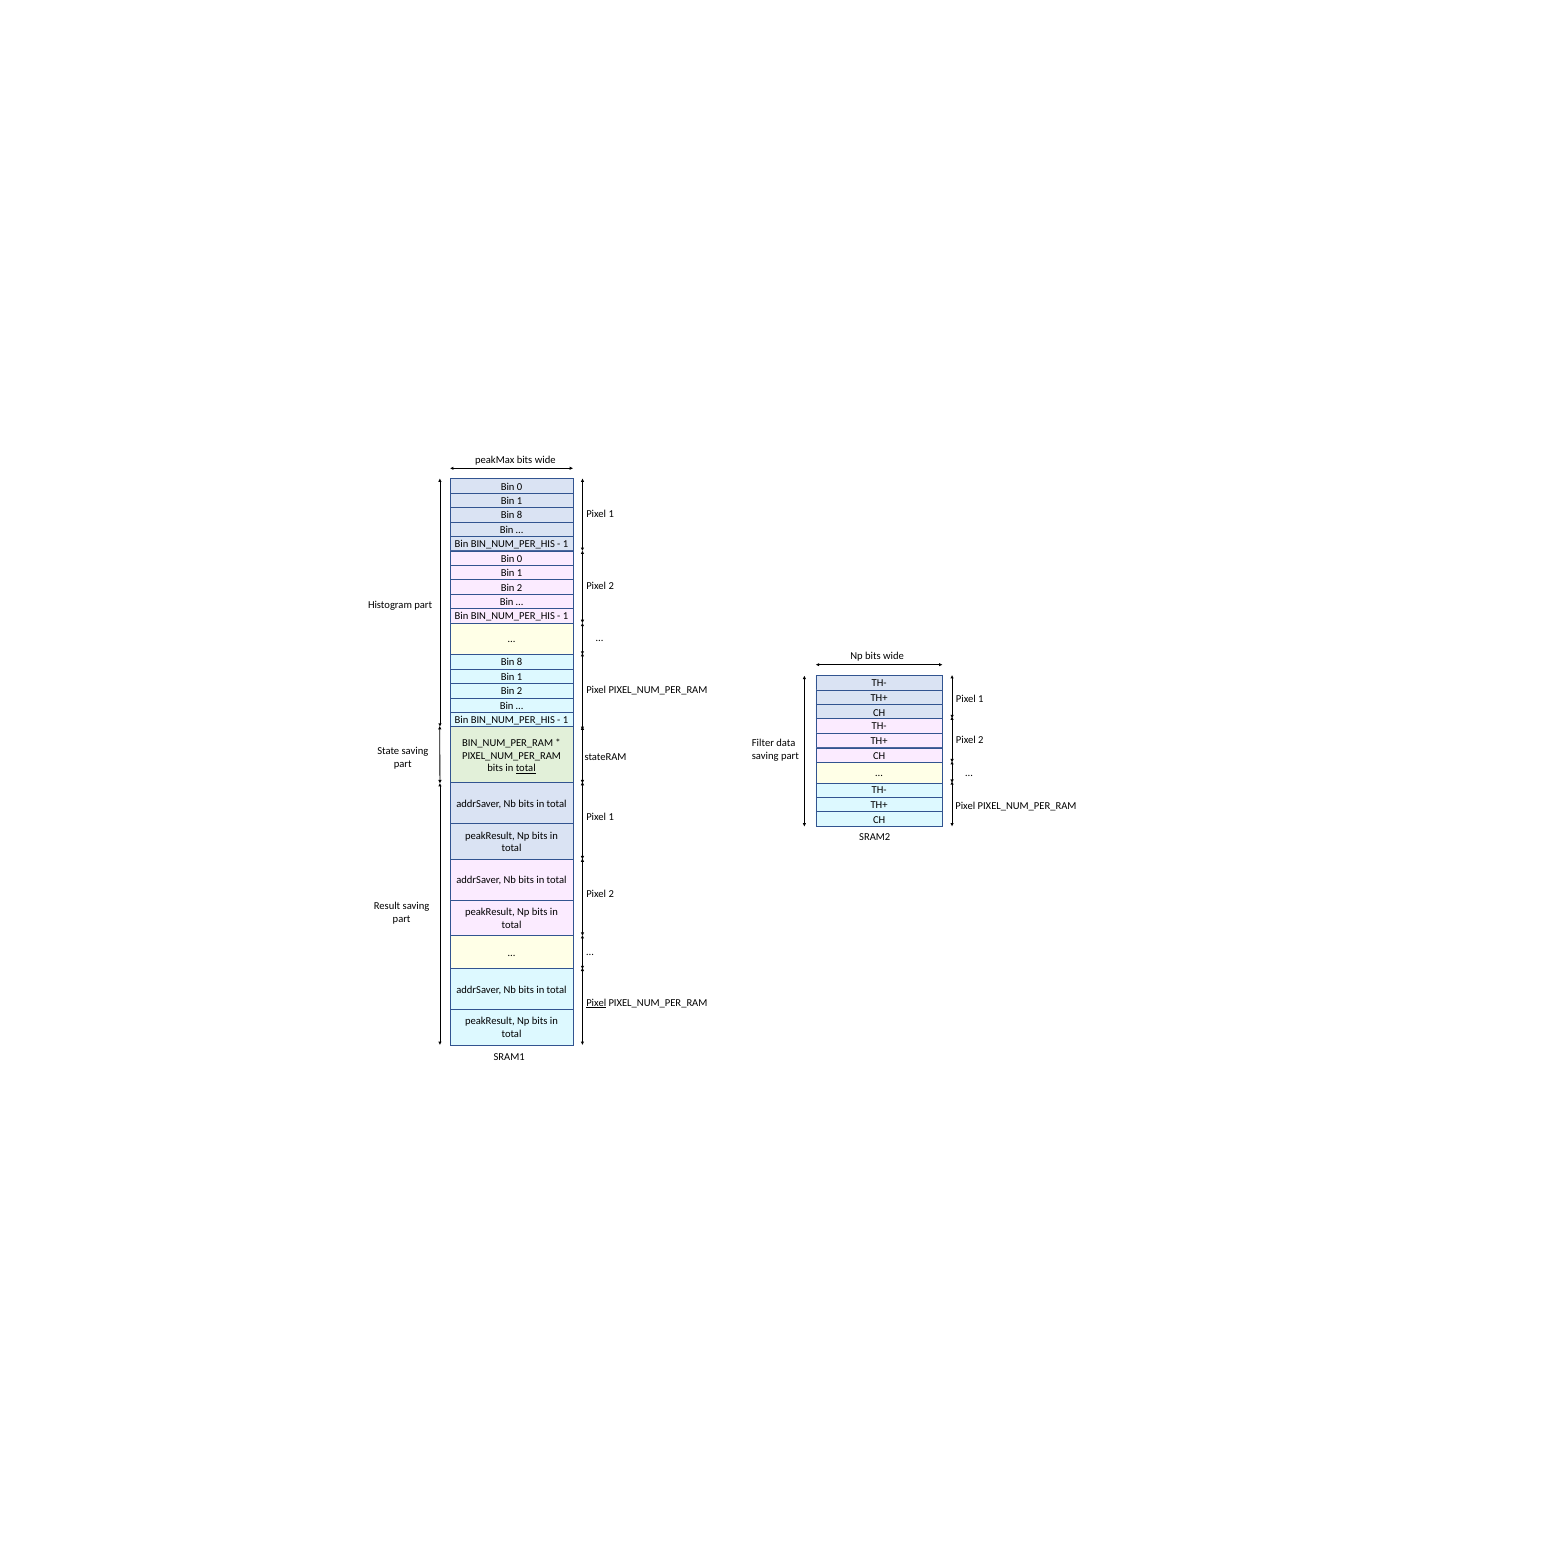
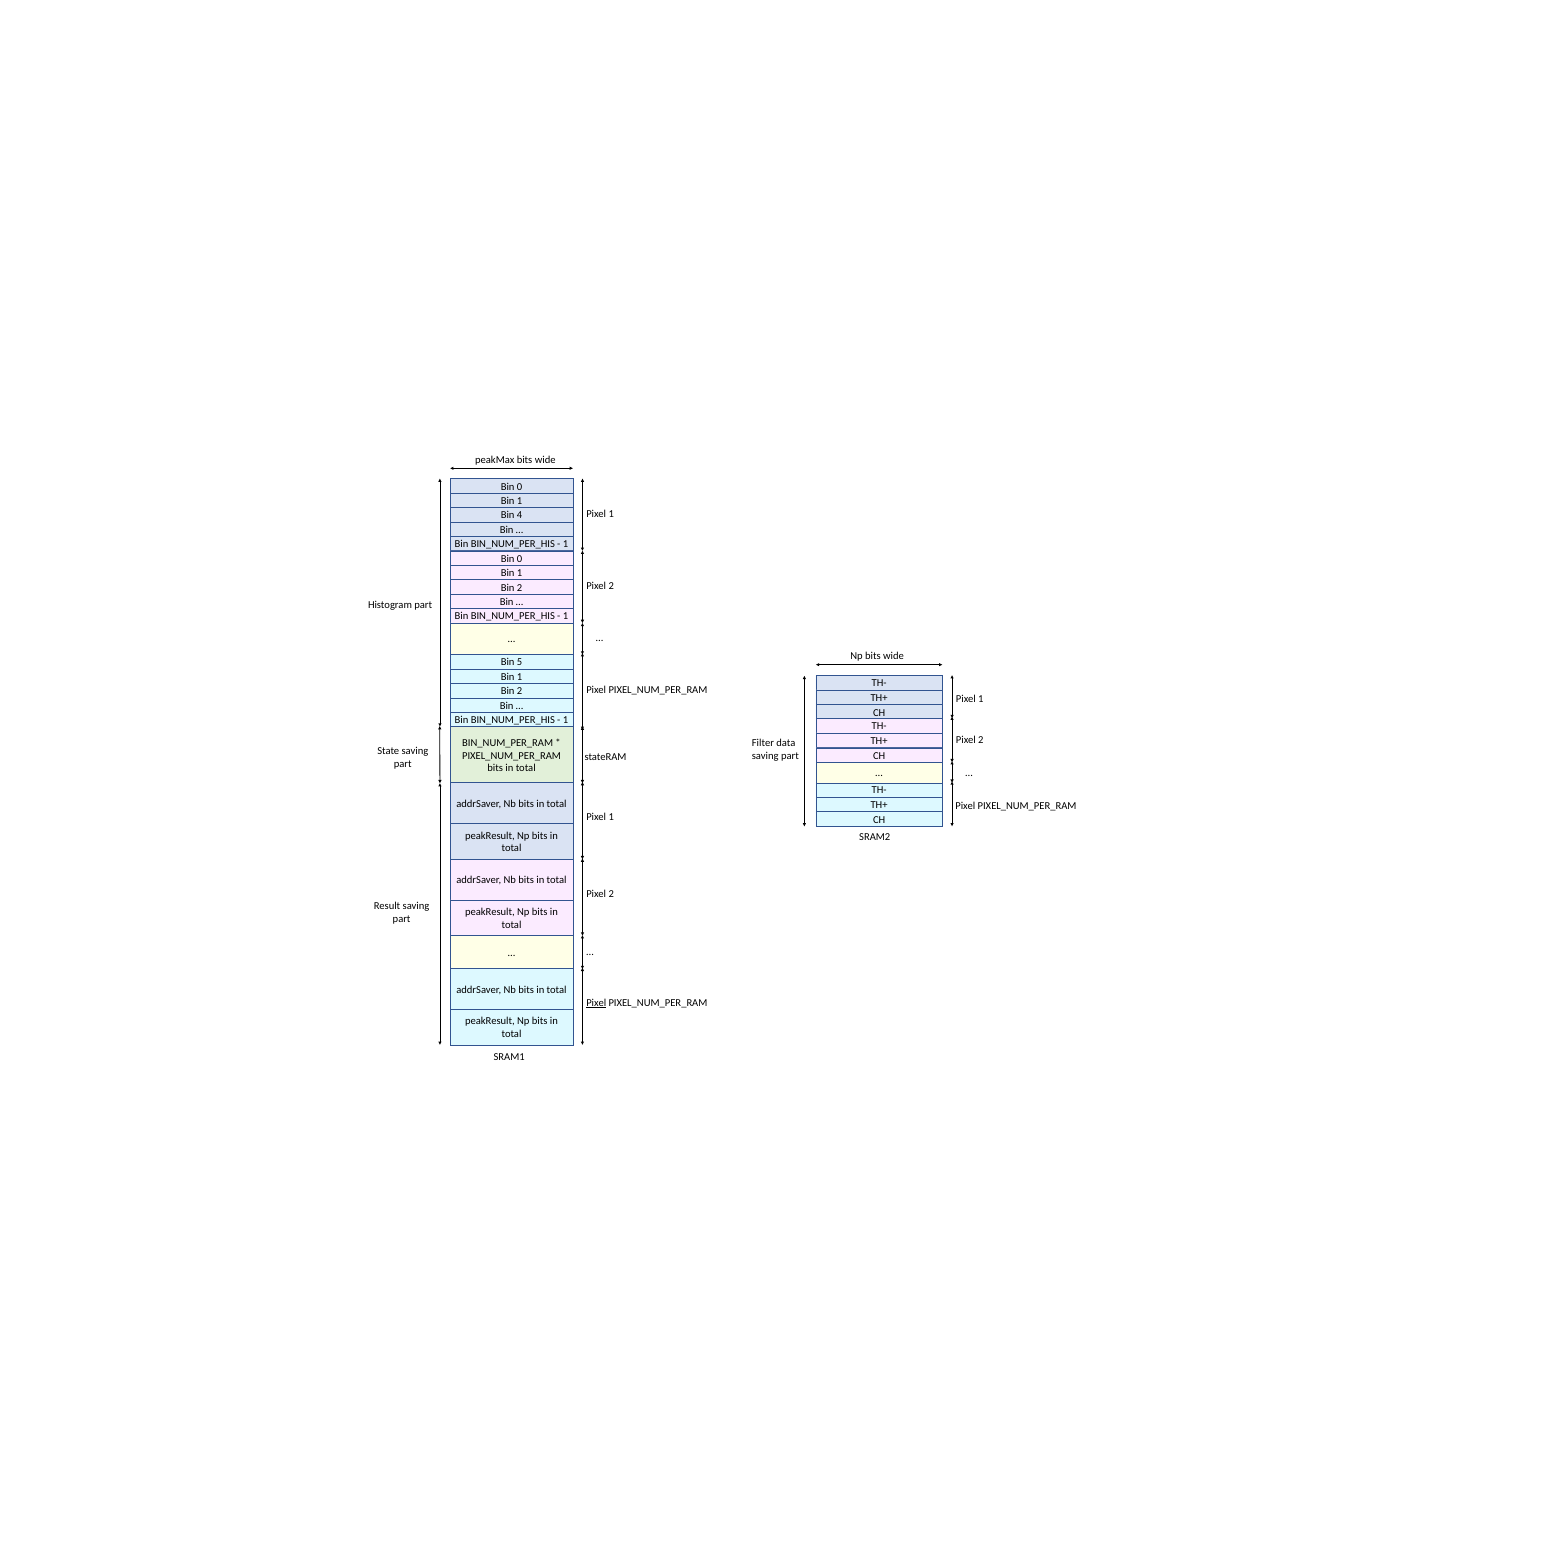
8: 8 -> 4 (520, 515)
8: 8 -> 5 (520, 662)
total underline: present -> none (526, 768)
